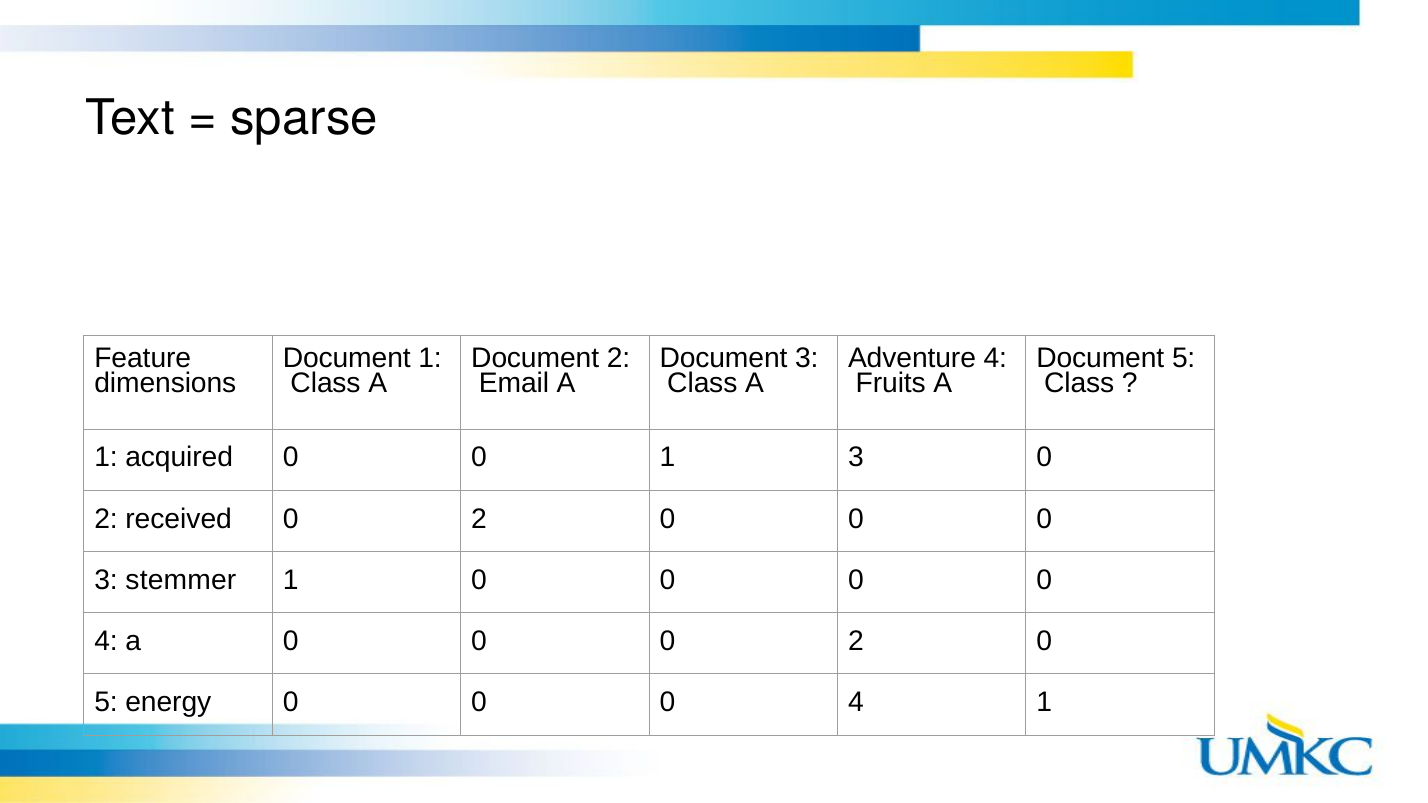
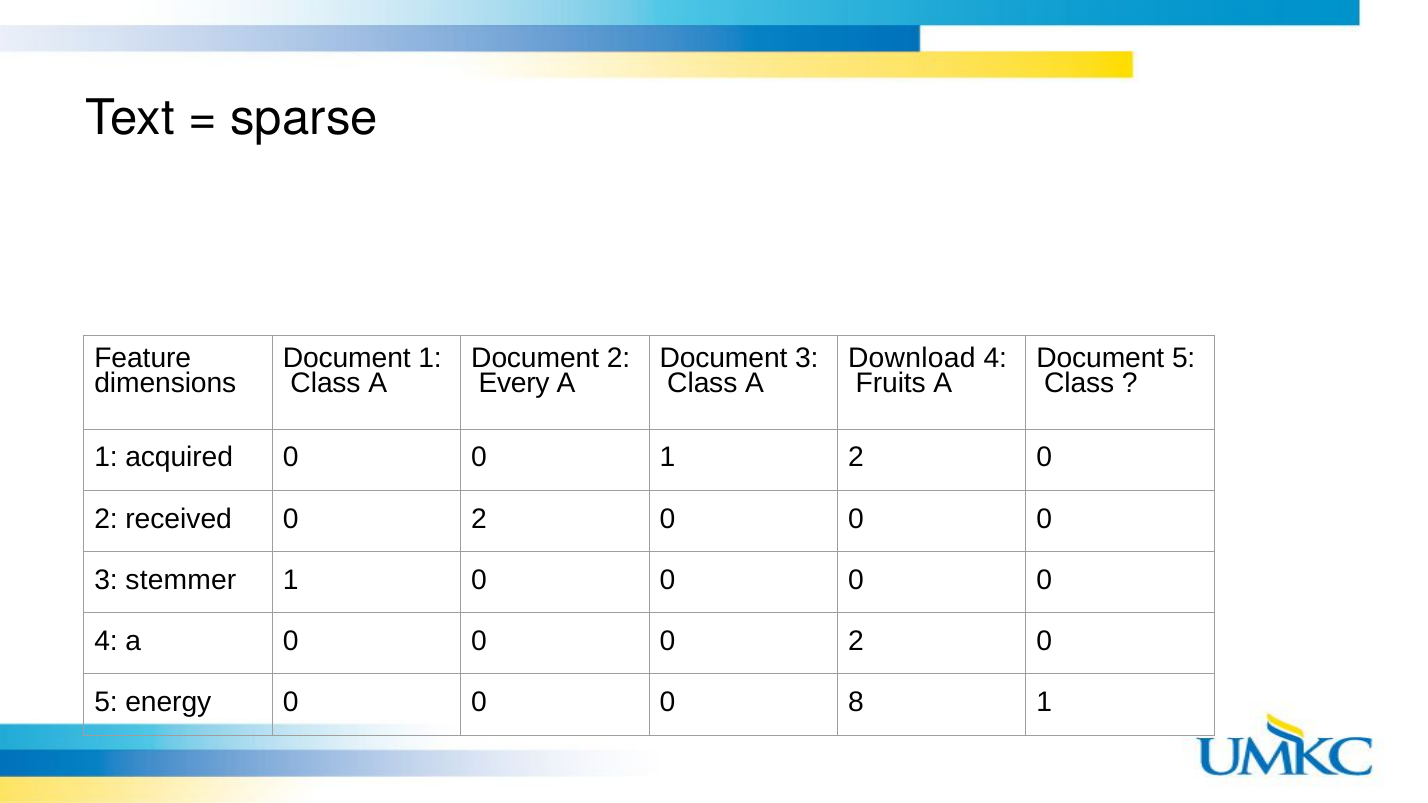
Adventure: Adventure -> Download (912, 359)
Email: Email -> Every (514, 383)
1 3: 3 -> 2 (856, 458)
4: 4 -> 8 (856, 703)
